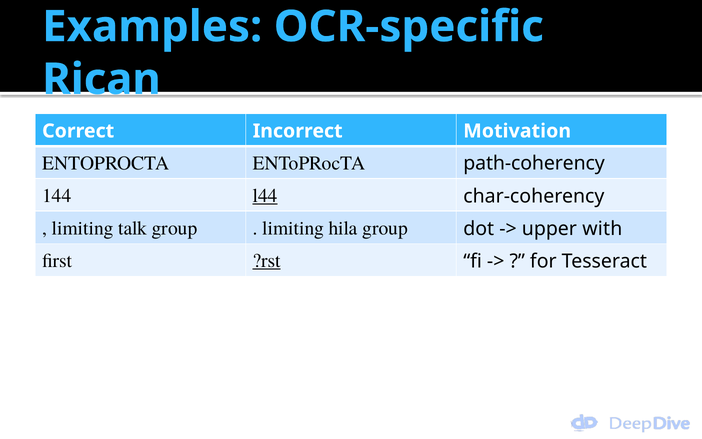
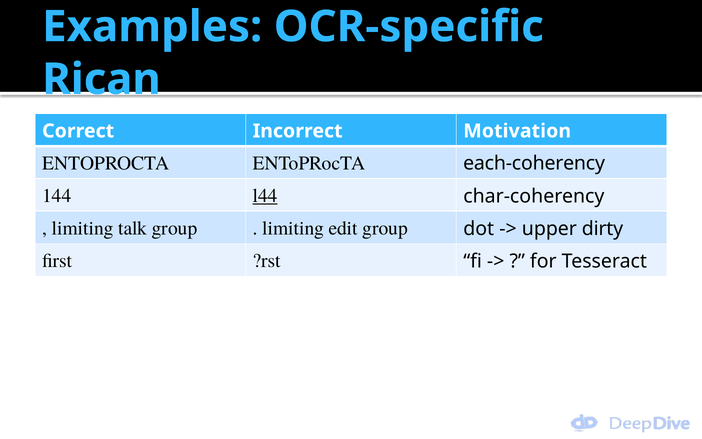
path-coherency: path-coherency -> each-coherency (534, 163)
hila: hila -> edit (343, 228)
with: with -> dirty (603, 228)
?rst underline: present -> none (267, 261)
